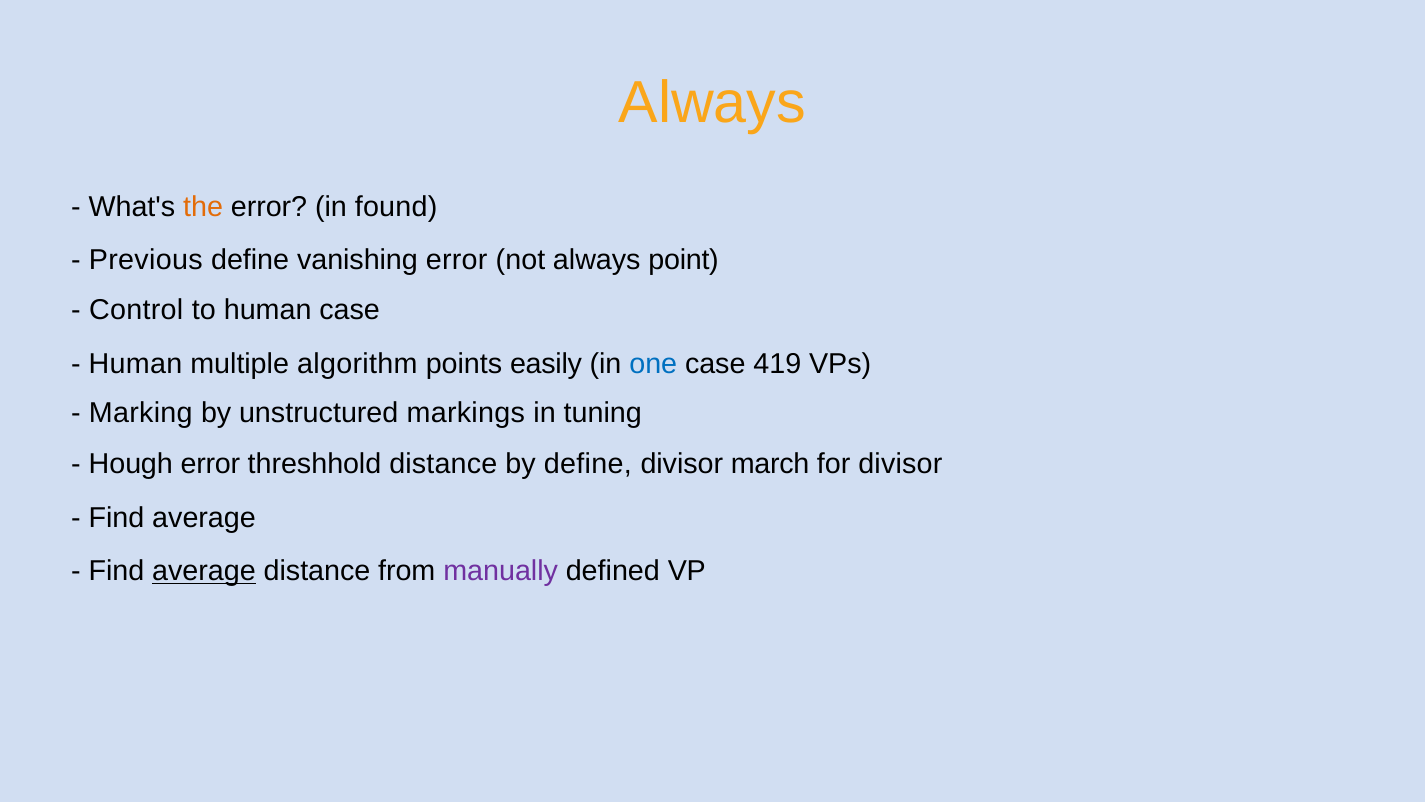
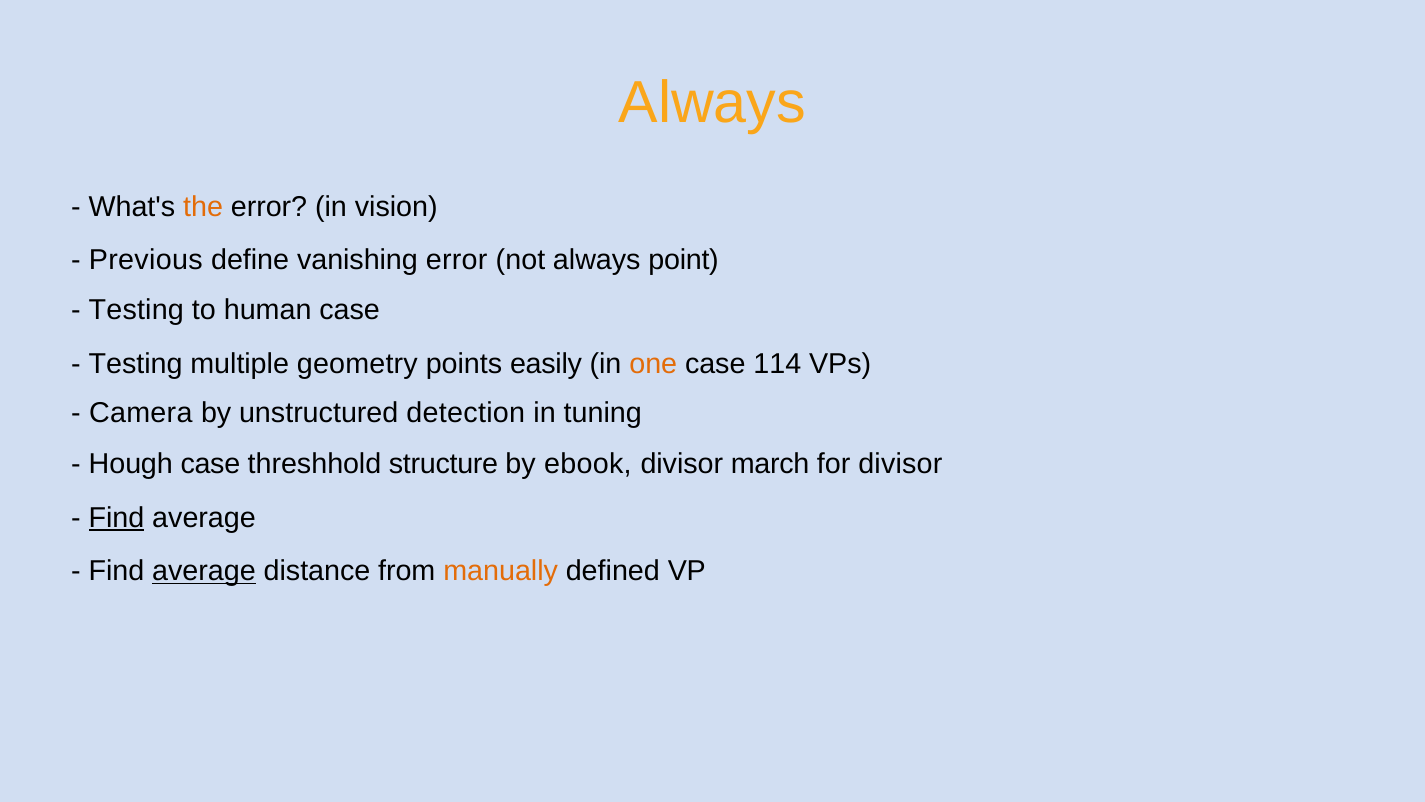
found: found -> vision (396, 207)
Control: Control -> Testing (136, 310)
Human: Human -> Testing (136, 364)
algorithm: algorithm -> geometry (357, 364)
one colour: blue -> orange (653, 364)
419: 419 -> 114 (777, 364)
Marking: Marking -> Camera (141, 413)
markings: markings -> detection (466, 413)
Hough error: error -> case (210, 463)
threshhold distance: distance -> structure (444, 463)
by define: define -> ebook (588, 463)
Find underline: none -> present (117, 517)
manually colour: purple -> orange (501, 571)
